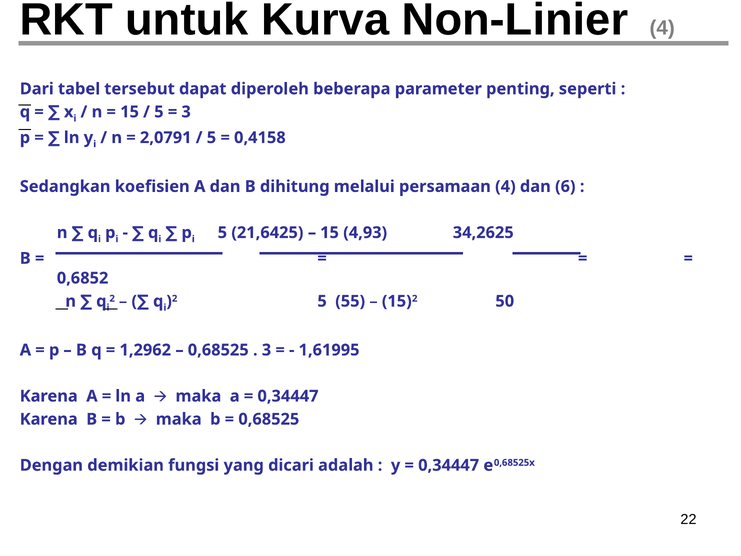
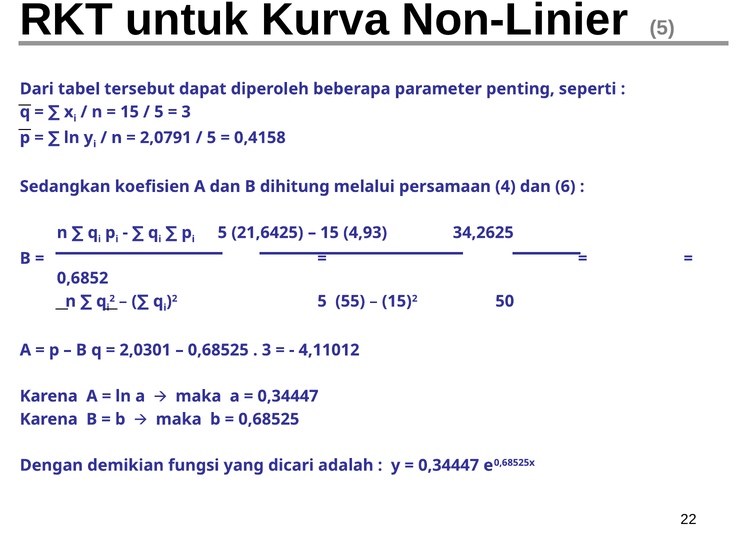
4: 4 -> 5 (662, 28)
1,2962: 1,2962 -> 2,0301 (145, 350)
1,61995: 1,61995 -> 4,11012 (329, 350)
